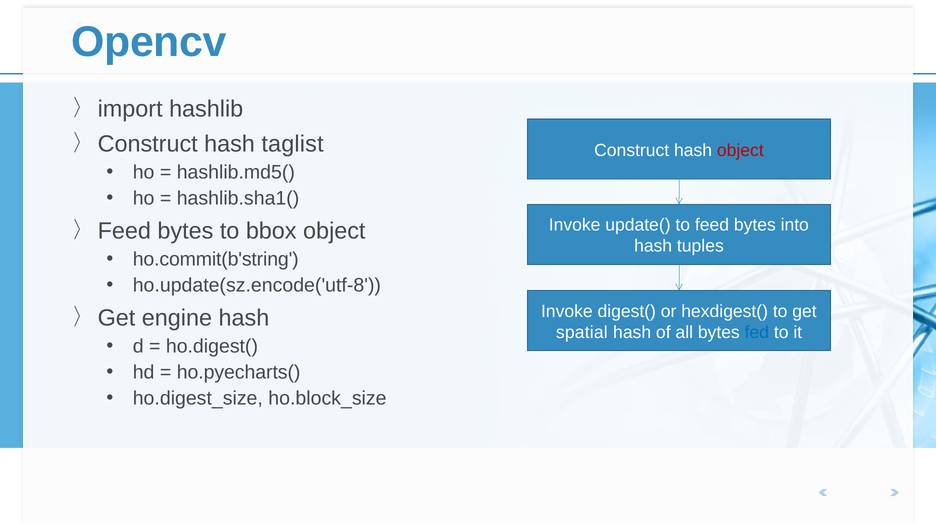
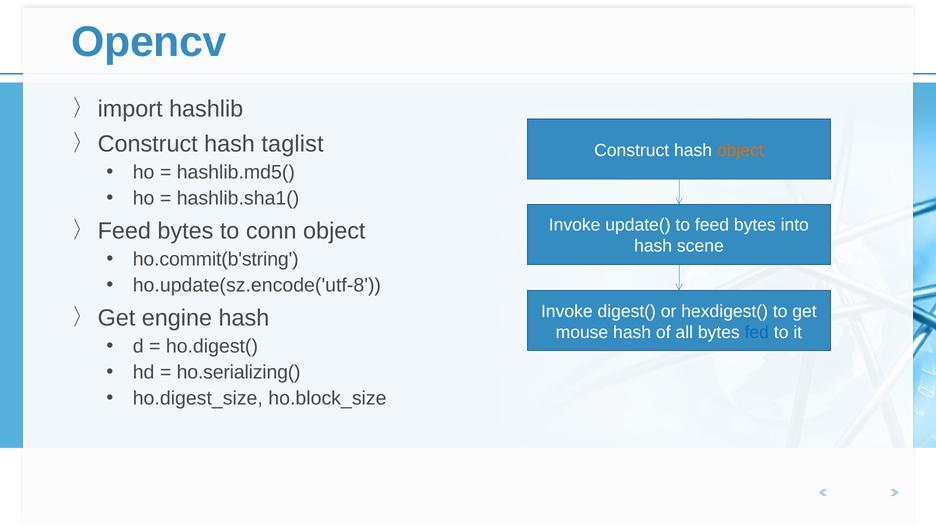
object colour: red -> orange (740, 150)
bbox: bbox -> conn (271, 231)
tuples: tuples -> scene (700, 246)
spatial: spatial -> mouse (582, 332)
ho.pyecharts(: ho.pyecharts( -> ho.serializing( (239, 372)
